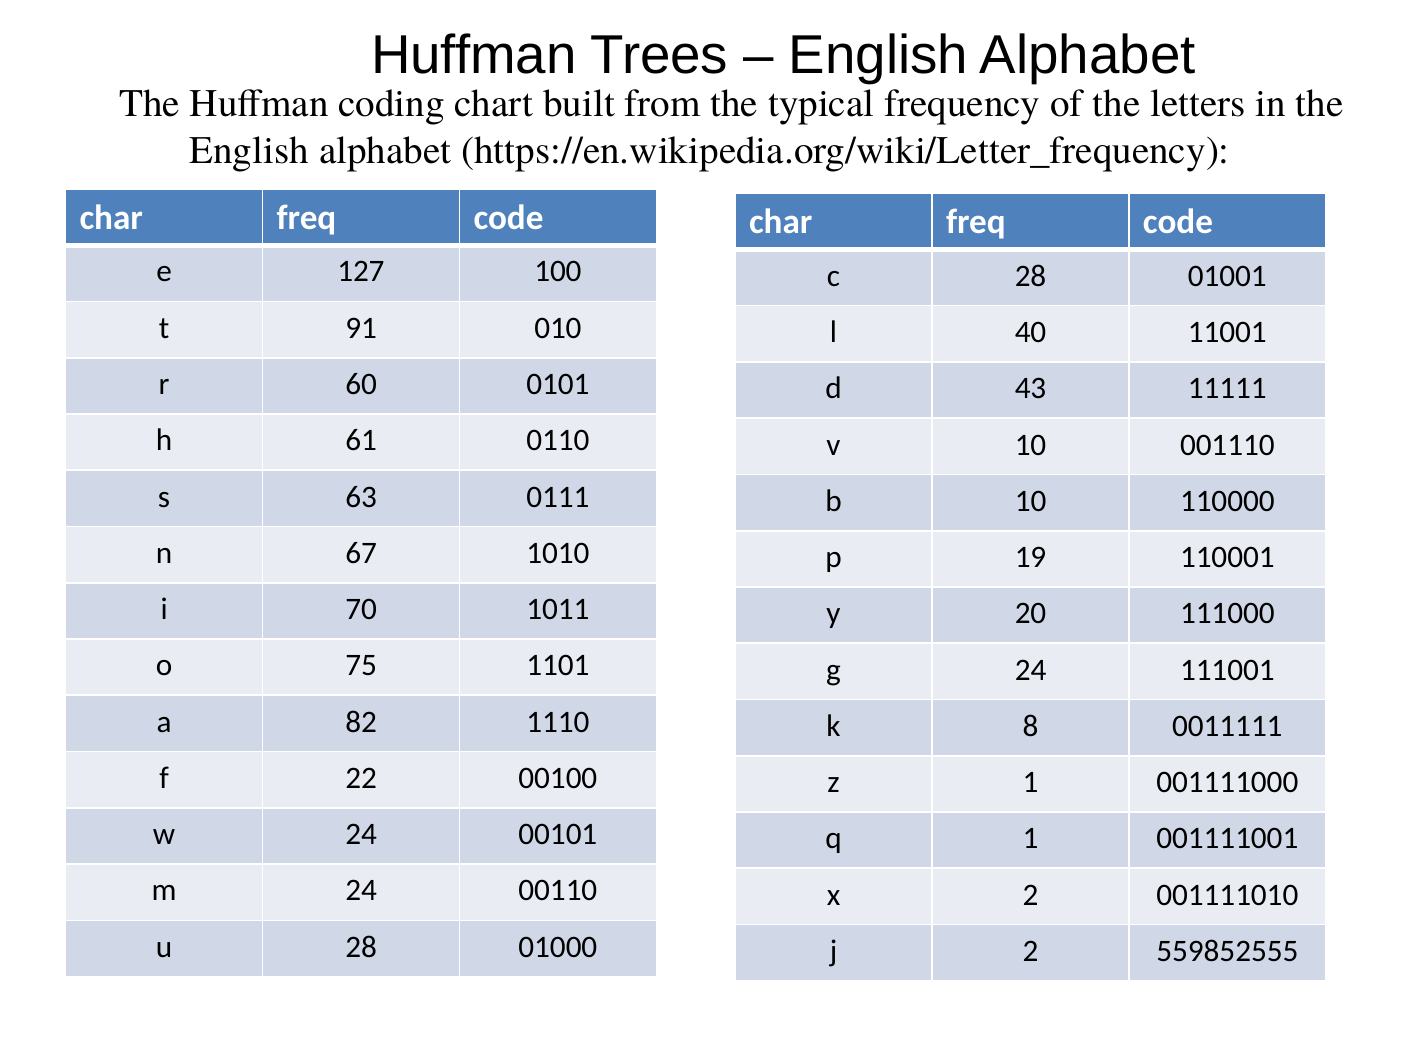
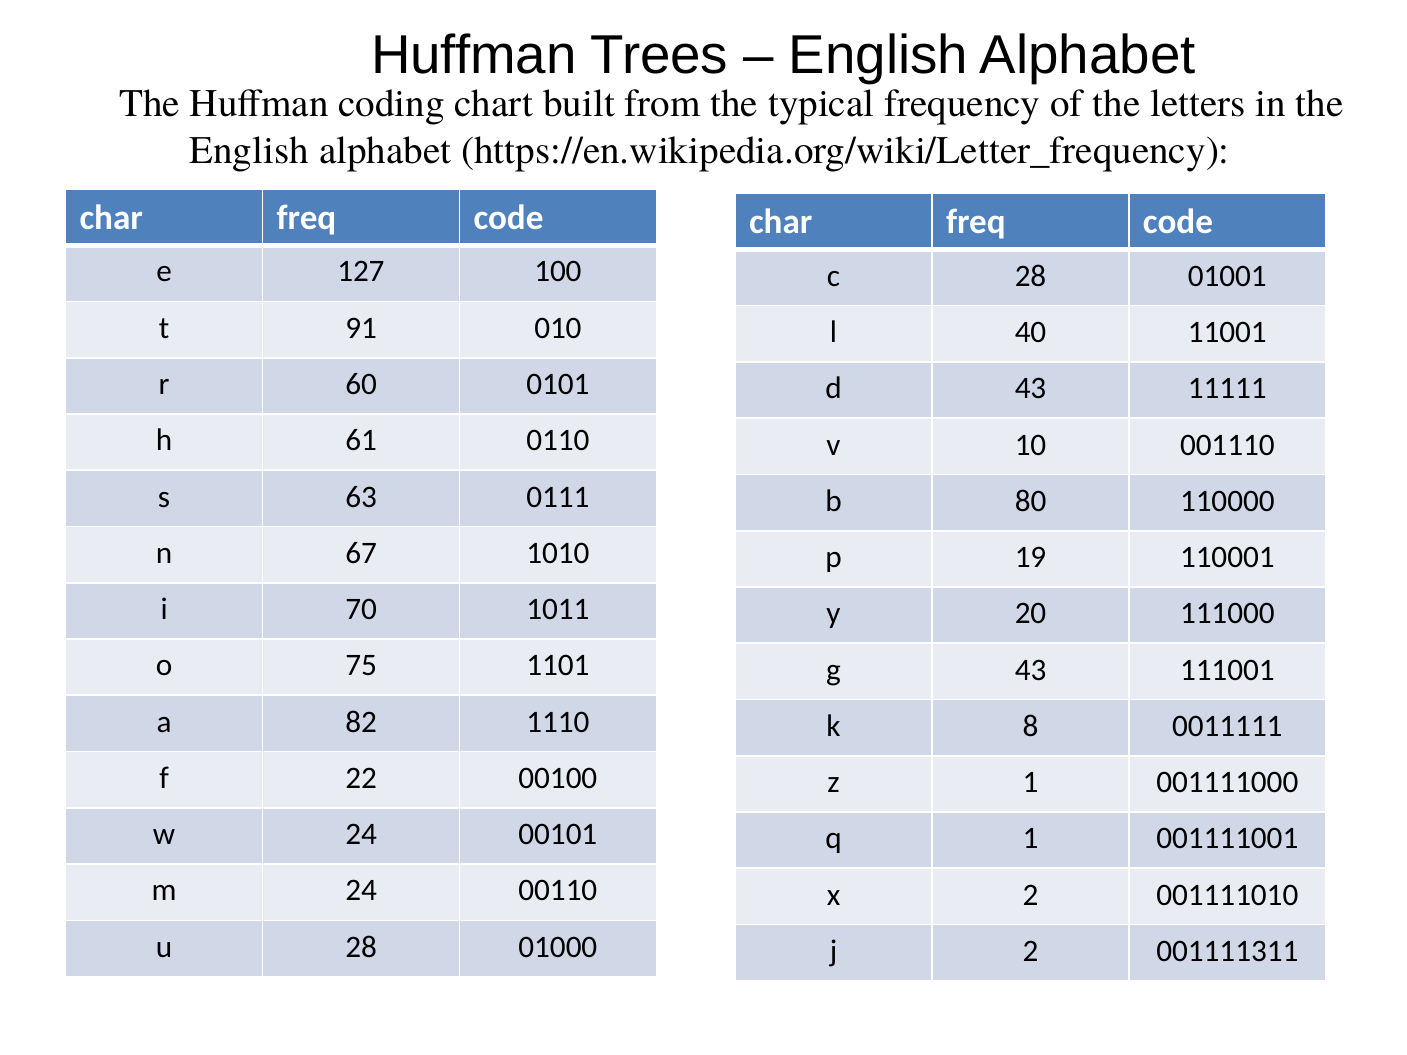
b 10: 10 -> 80 (1031, 501)
g 24: 24 -> 43 (1031, 670)
559852555: 559852555 -> 001111311 (1227, 951)
